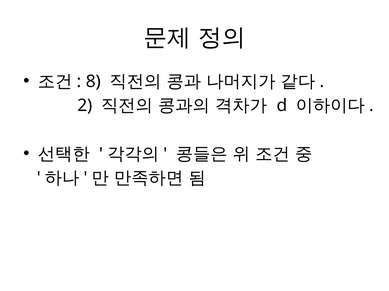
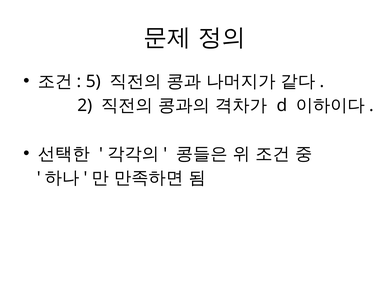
8: 8 -> 5 (93, 82)
